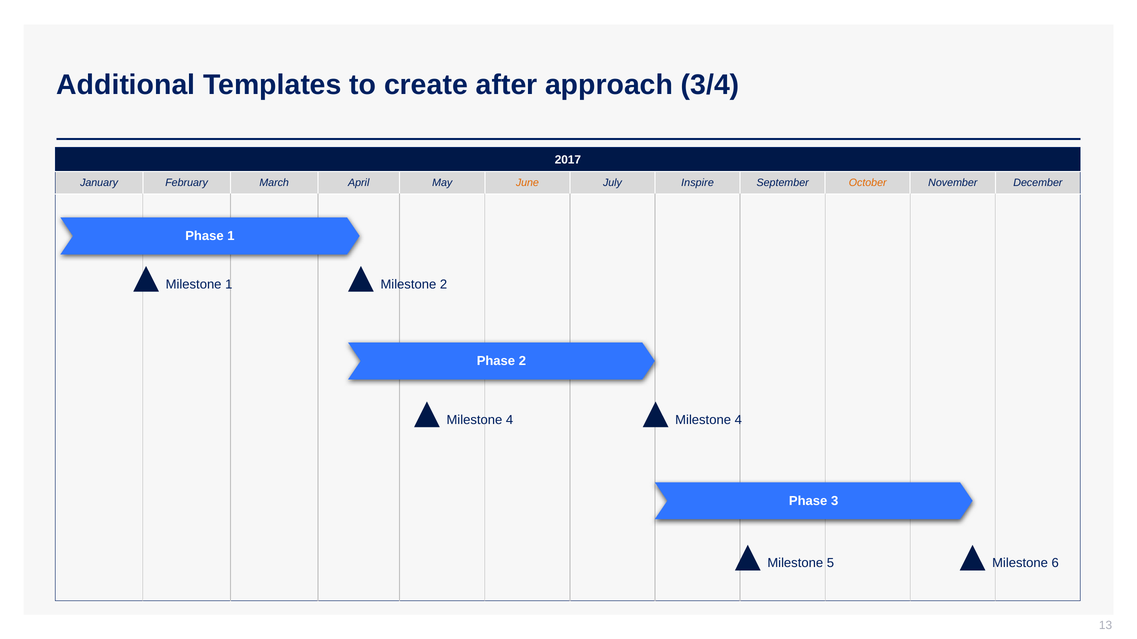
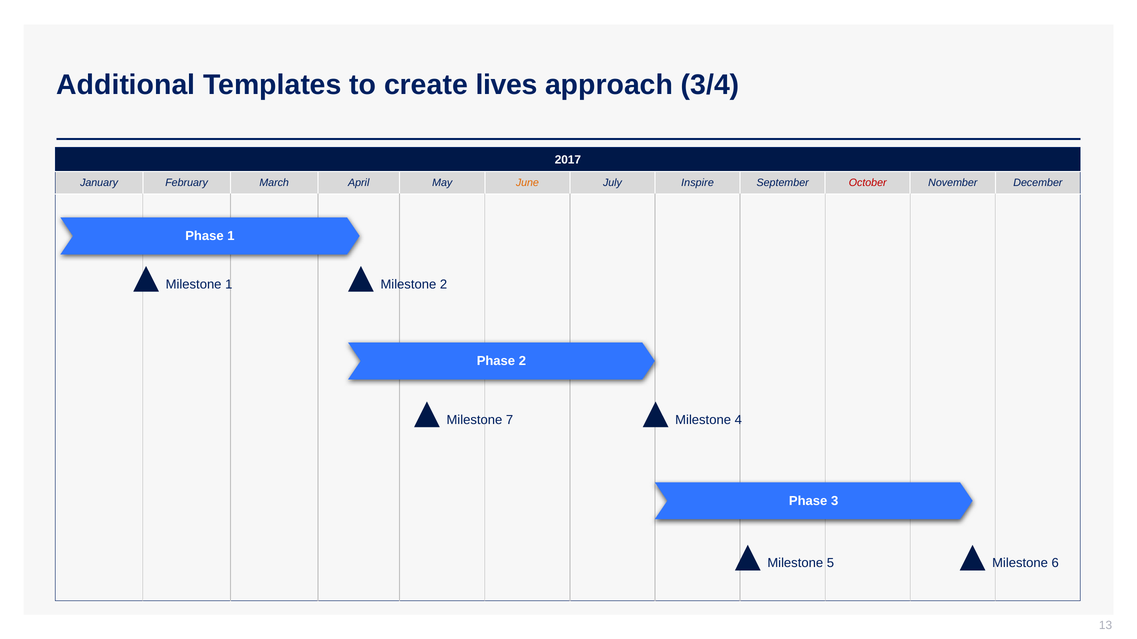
after: after -> lives (507, 85)
October colour: orange -> red (868, 183)
4: 4 -> 7 (510, 420)
